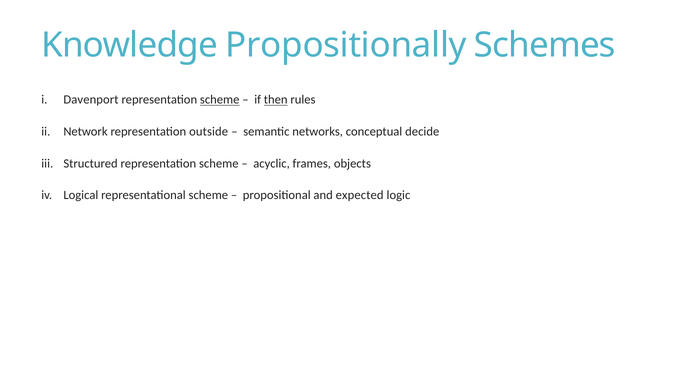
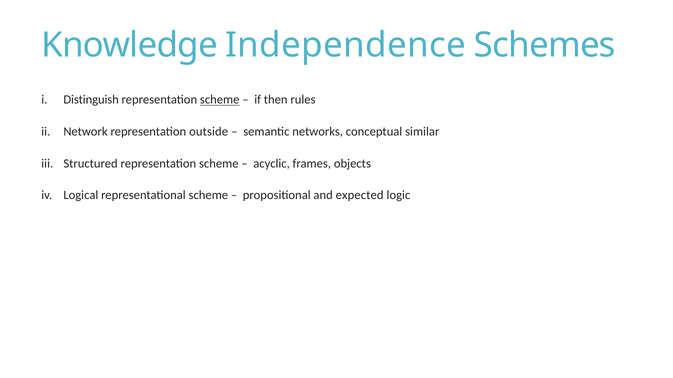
Propositionally: Propositionally -> Independence (346, 45)
Davenport: Davenport -> Distinguish (91, 100)
then underline: present -> none (276, 100)
decide: decide -> similar (422, 132)
